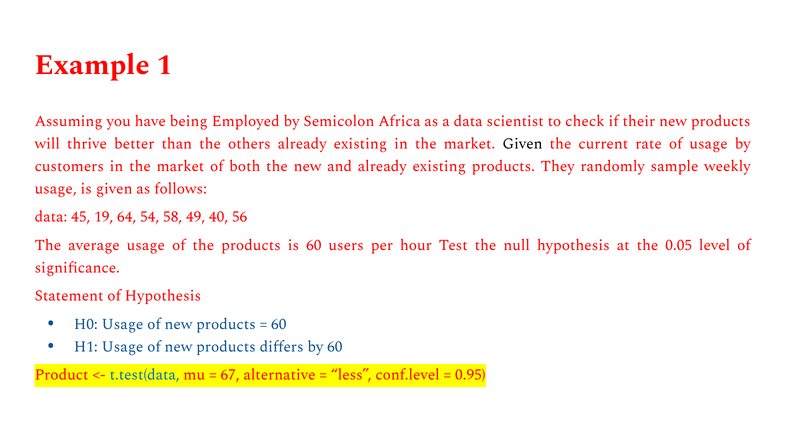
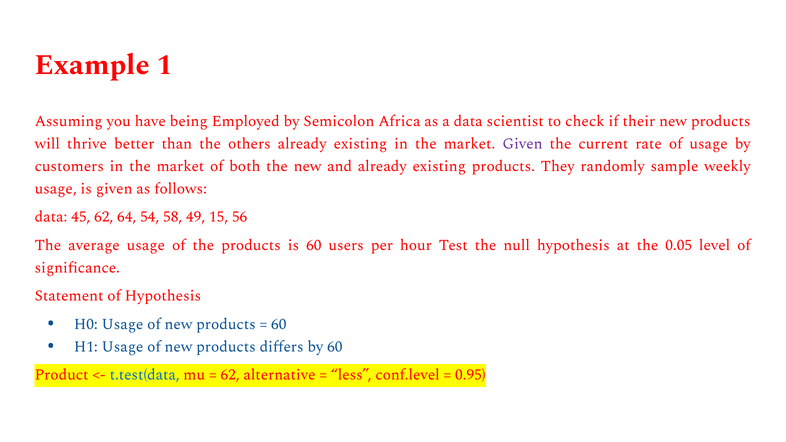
Given colour: black -> purple (523, 144)
45 19: 19 -> 62 (104, 217)
40: 40 -> 15 (219, 217)
67: 67 -> 62 (230, 375)
